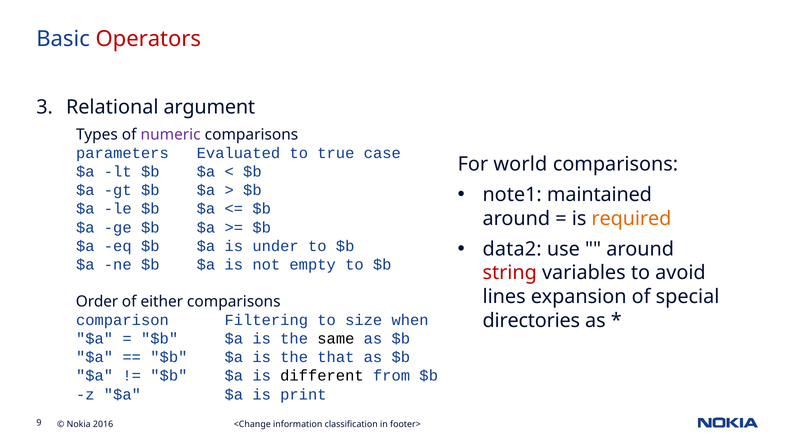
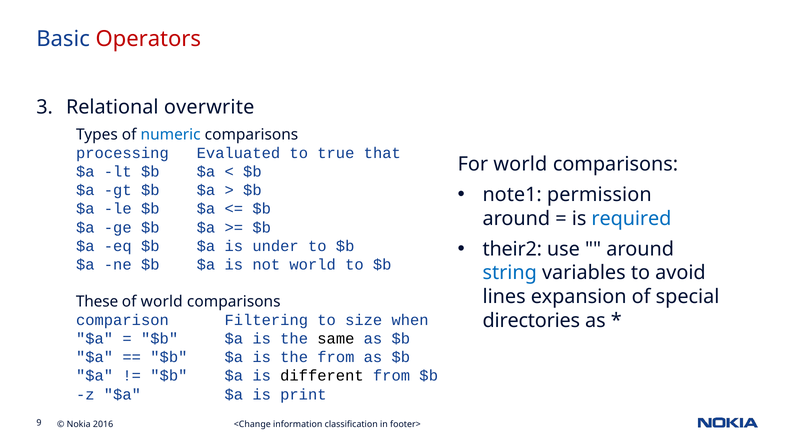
argument: argument -> overwrite (209, 107)
numeric colour: purple -> blue (171, 135)
parameters: parameters -> processing (122, 153)
case: case -> that (382, 153)
maintained: maintained -> permission (599, 195)
required colour: orange -> blue (631, 218)
data2: data2 -> their2 (512, 249)
not empty: empty -> world (313, 264)
string colour: red -> blue (510, 273)
Order: Order -> These (97, 301)
of either: either -> world (162, 301)
the that: that -> from (336, 357)
